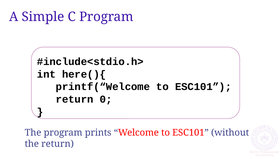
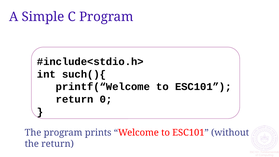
here(){: here(){ -> such(){ (84, 74)
